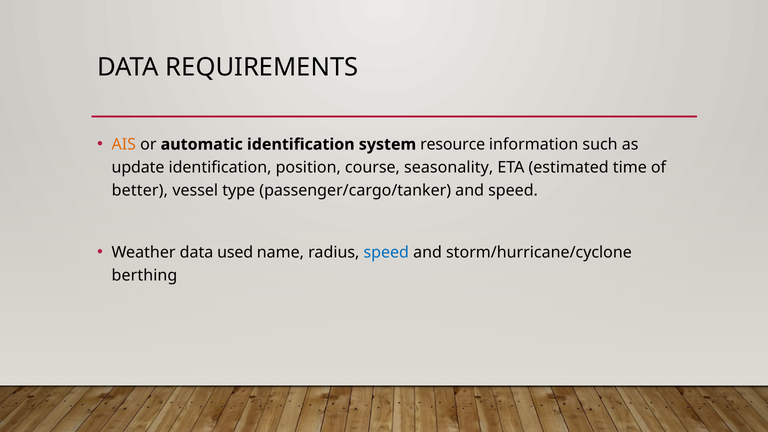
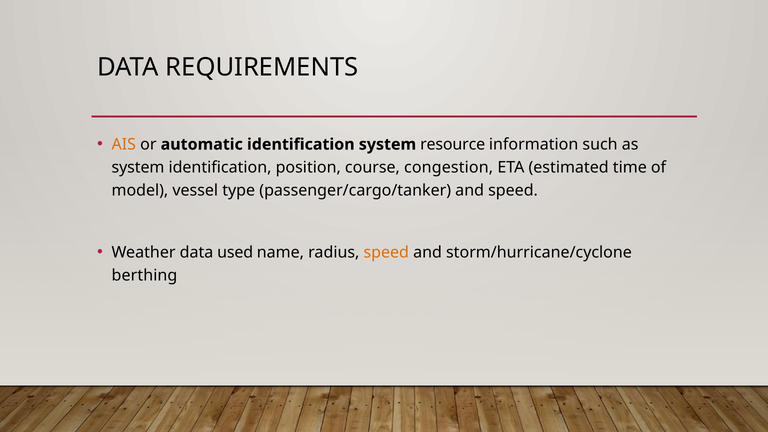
update: update -> system (138, 167)
seasonality: seasonality -> congestion (449, 167)
better: better -> model (140, 190)
speed colour: blue -> orange (386, 253)
